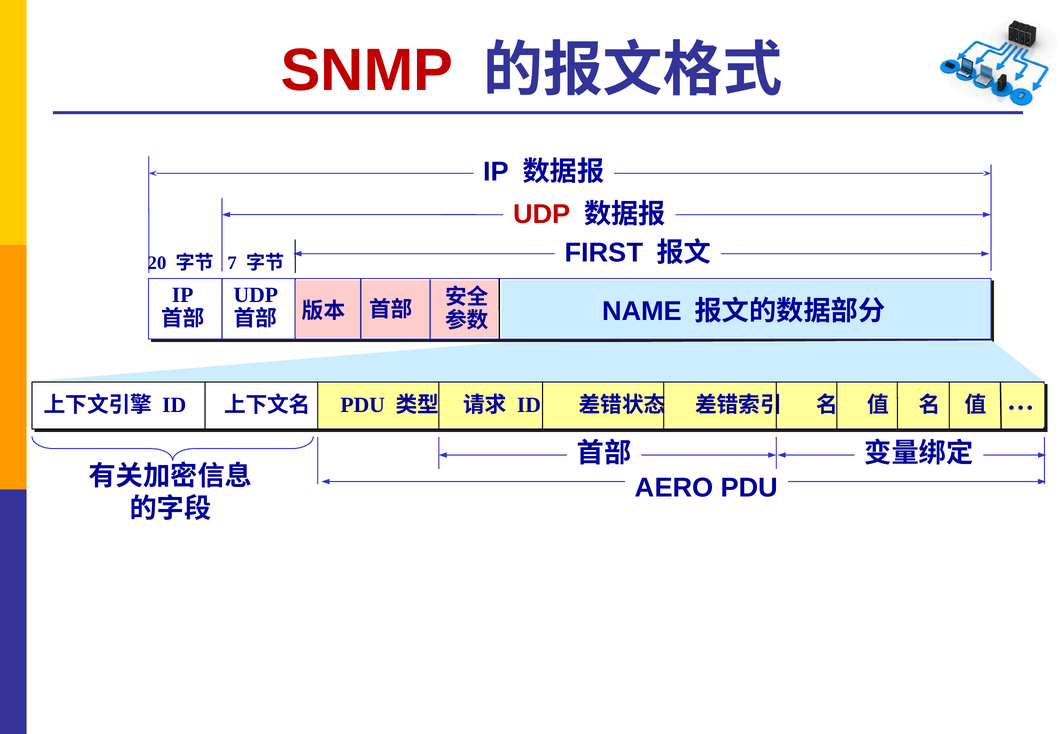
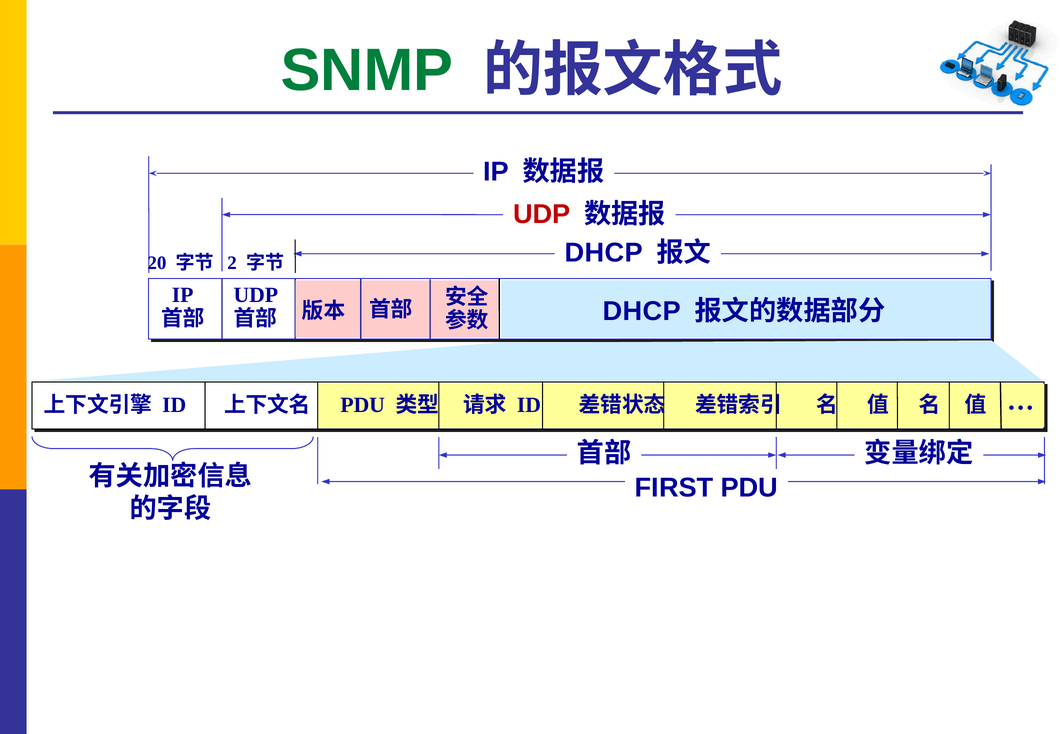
SNMP colour: red -> green (367, 71)
FIRST: FIRST -> DHCP (604, 253)
7: 7 -> 2 (232, 263)
NAME: NAME -> DHCP (642, 311)
AERO: AERO -> FIRST (674, 488)
